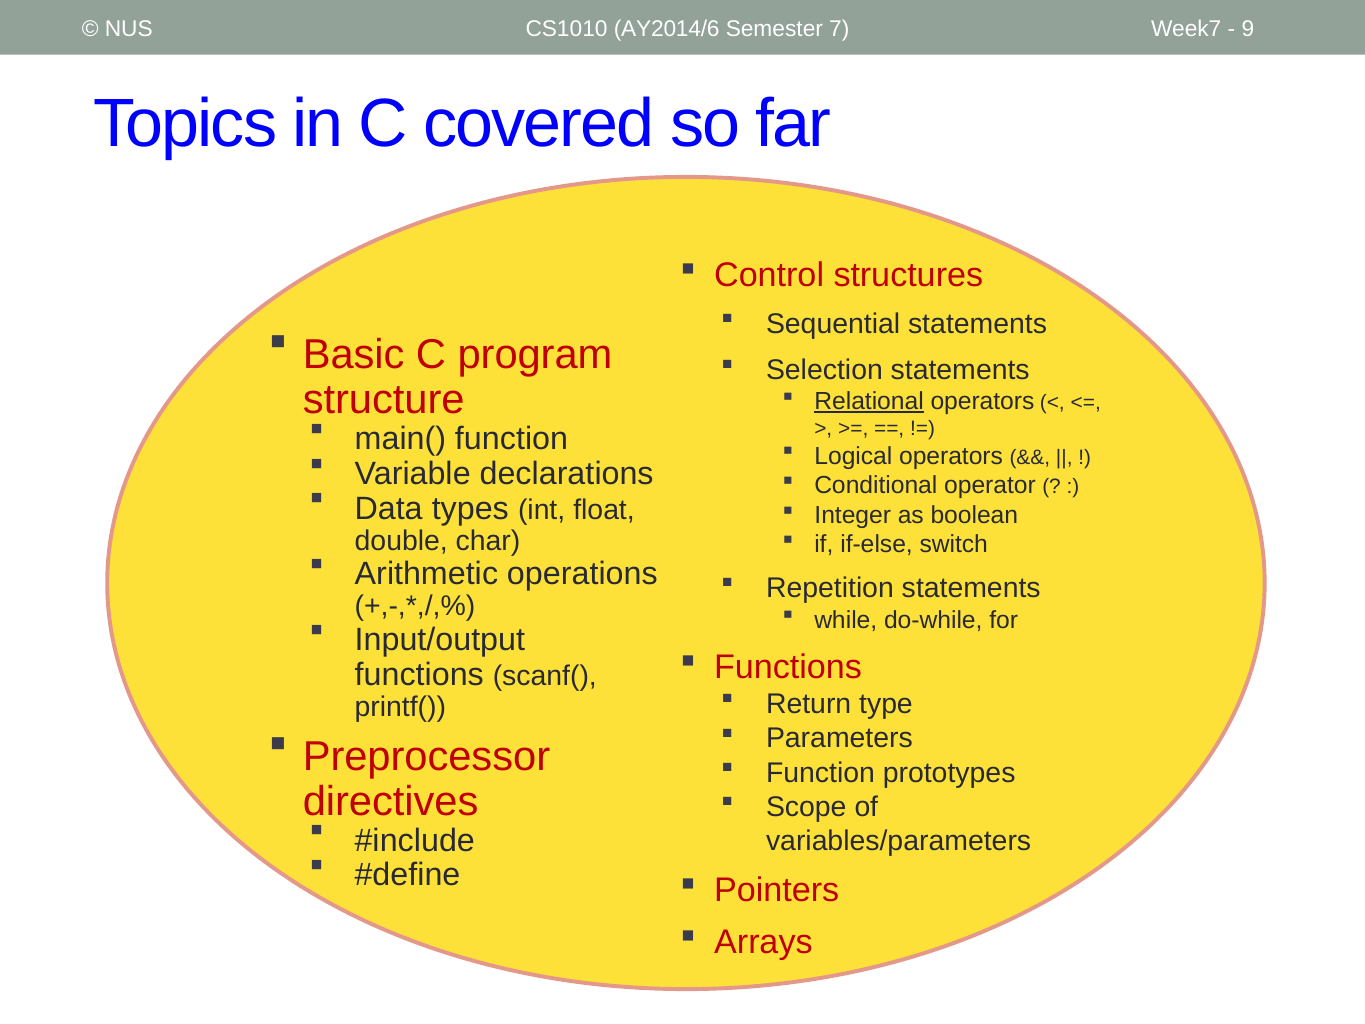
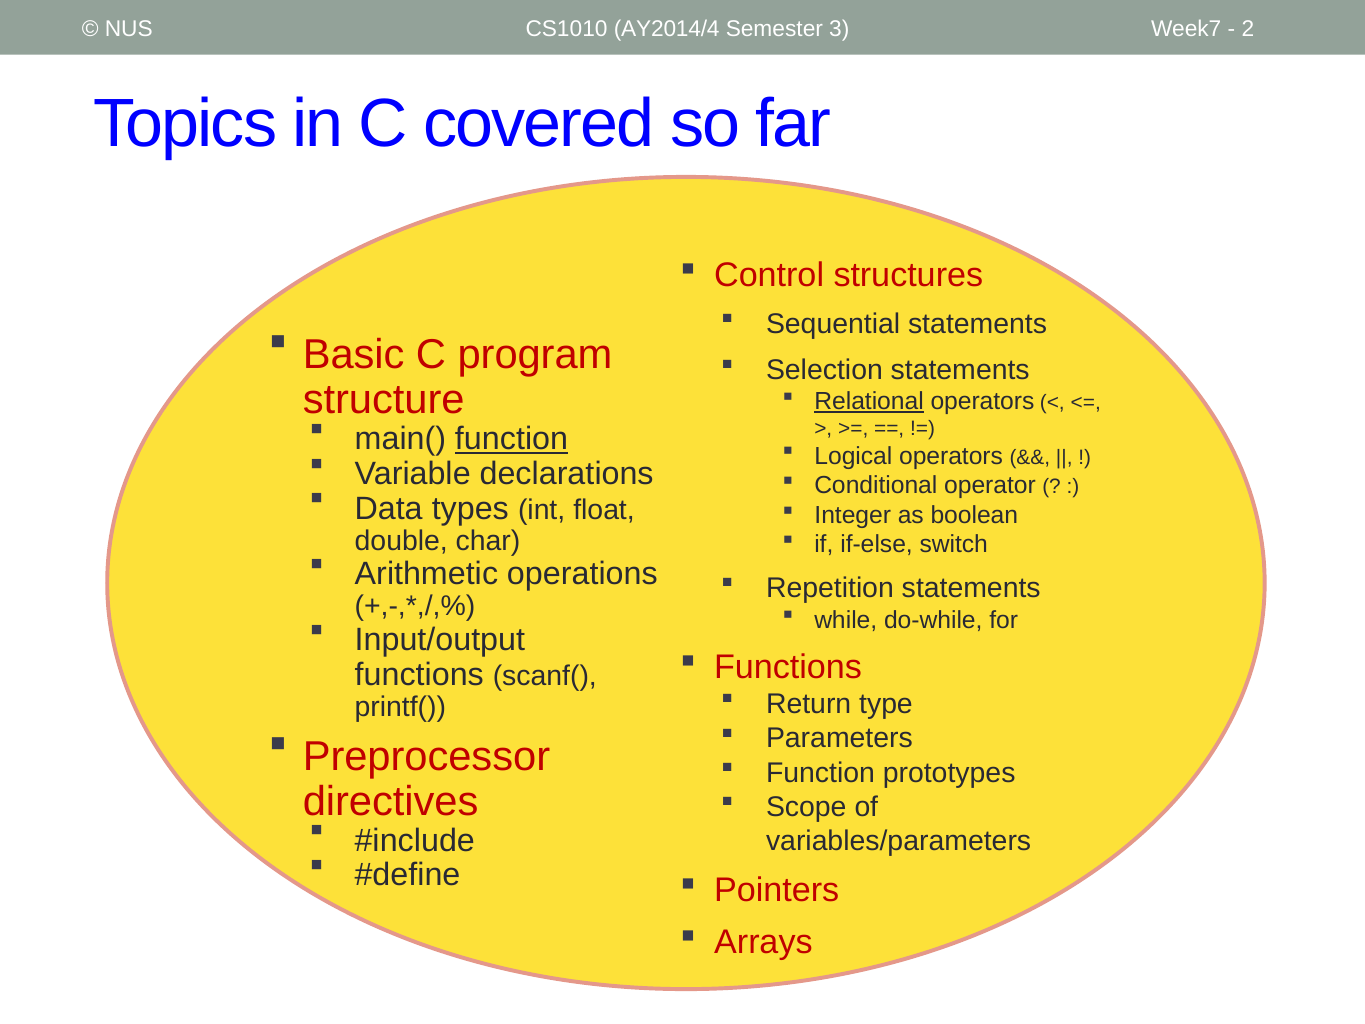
AY2014/6: AY2014/6 -> AY2014/4 (667, 29)
7: 7 -> 3 (839, 29)
9: 9 -> 2 (1248, 29)
function underline: none -> present (512, 439)
